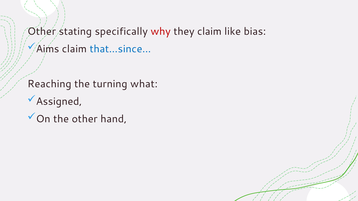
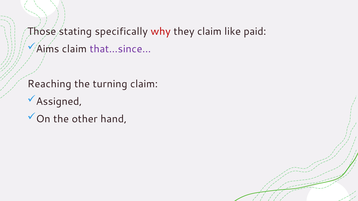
Other: Other -> Those (42, 32)
bias: bias -> paid (255, 32)
that…since… colour: blue -> purple (120, 49)
turning what: what -> claim (144, 84)
